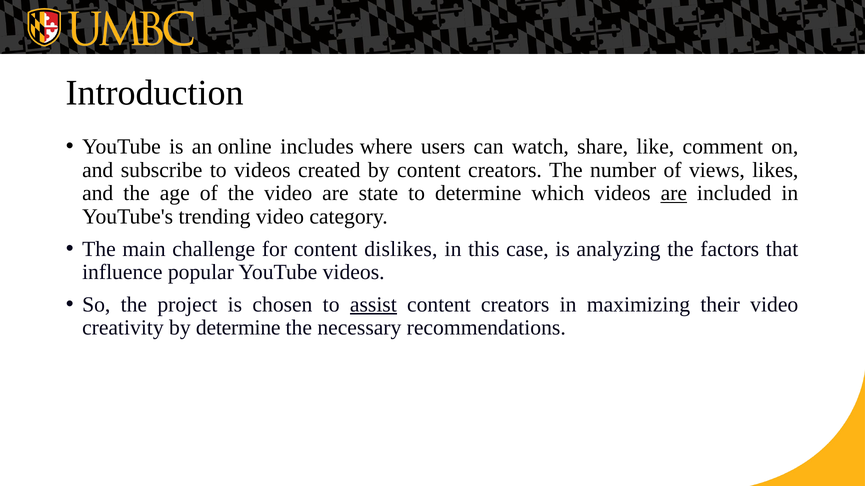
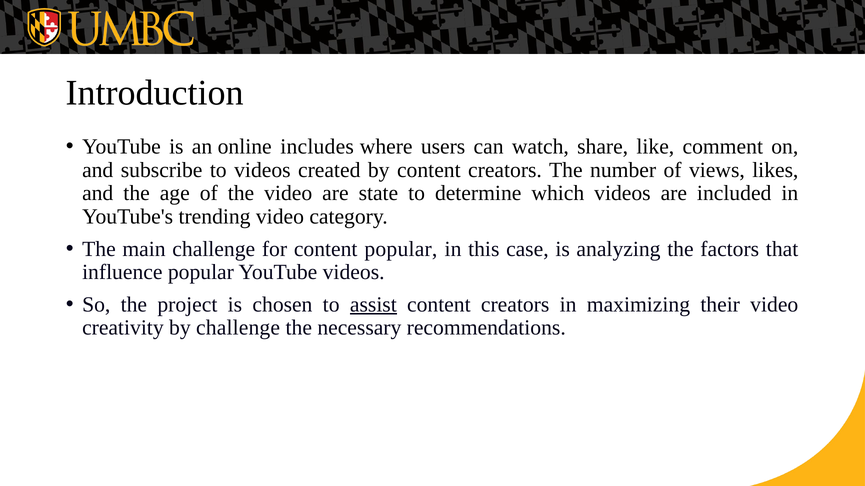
are underline: present -> none (674, 193)
content dislikes: dislikes -> popular (401, 249)
by determine: determine -> challenge (238, 328)
